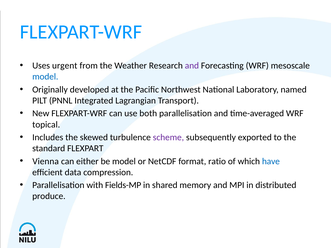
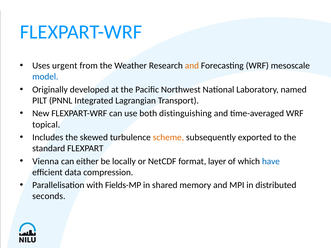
and colour: purple -> orange (192, 66)
both parallelisation: parallelisation -> distinguishing (185, 114)
scheme colour: purple -> orange (168, 137)
be model: model -> locally (124, 161)
ratio: ratio -> layer (217, 161)
produce: produce -> seconds (49, 196)
